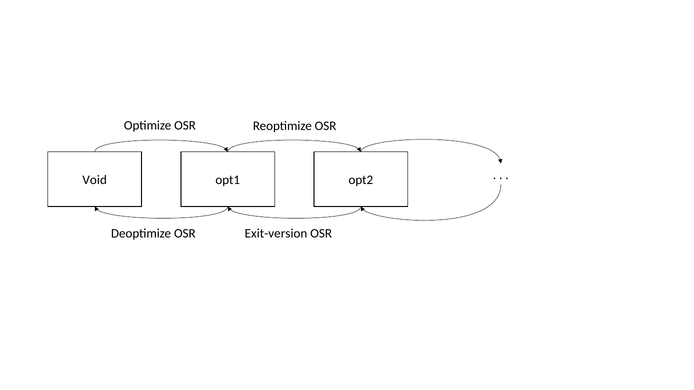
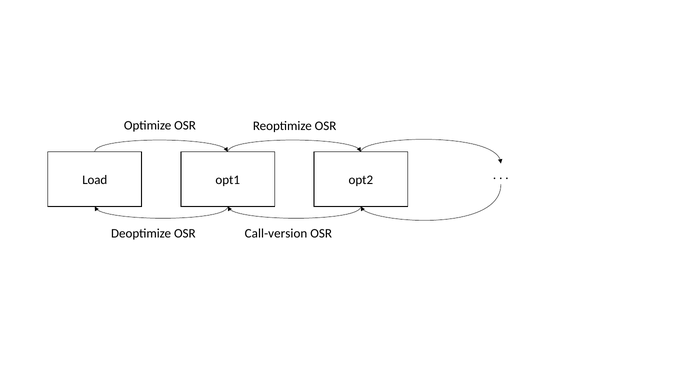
Void: Void -> Load (95, 180)
Exit-version: Exit-version -> Call-version (276, 234)
